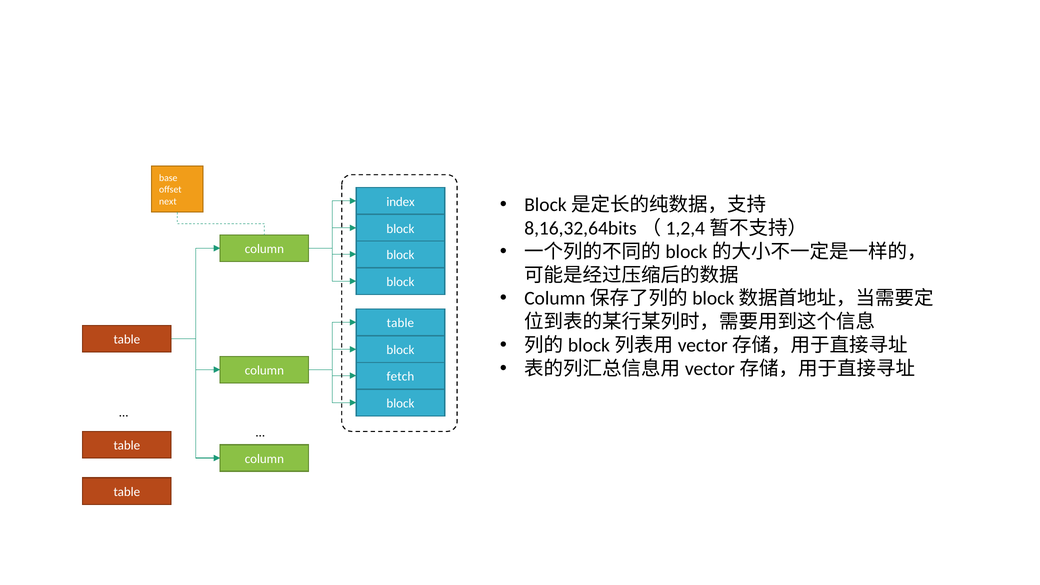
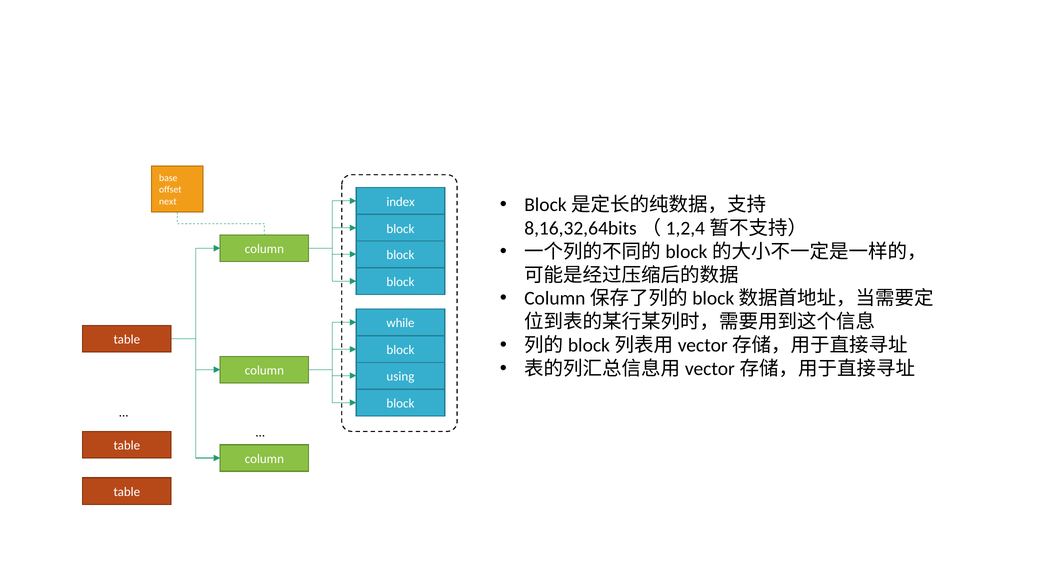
table: table -> while (401, 323)
fetch: fetch -> using (400, 376)
